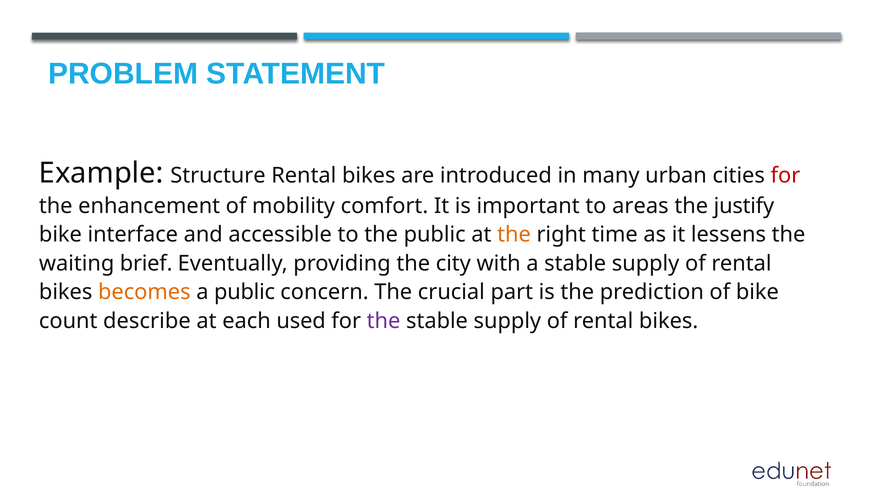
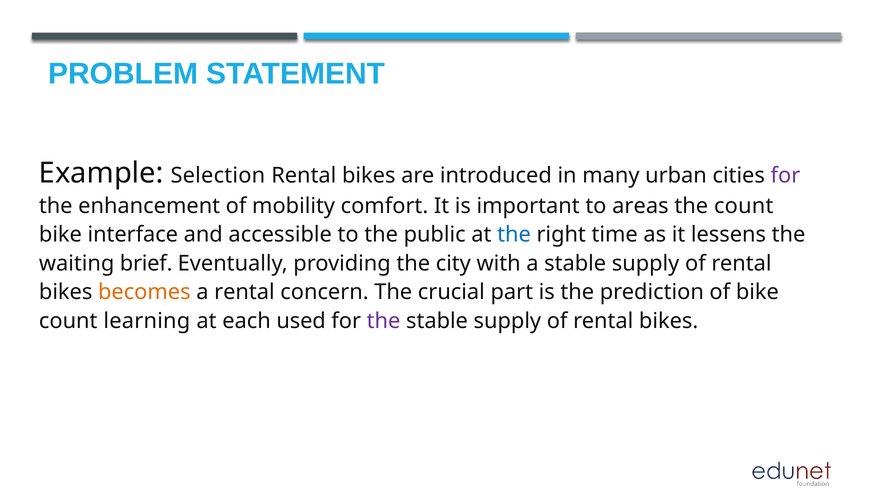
Structure: Structure -> Selection (218, 176)
for colour: red -> purple (785, 176)
the justify: justify -> count (744, 206)
the colour: orange -> blue (514, 235)
a public: public -> rental (244, 292)
describe: describe -> learning (147, 321)
